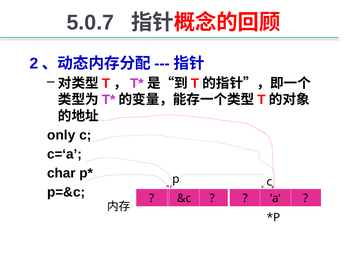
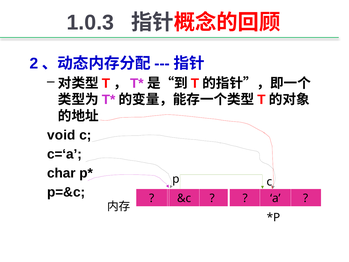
5.0.7: 5.0.7 -> 1.0.3 (90, 23)
only: only -> void (61, 135)
